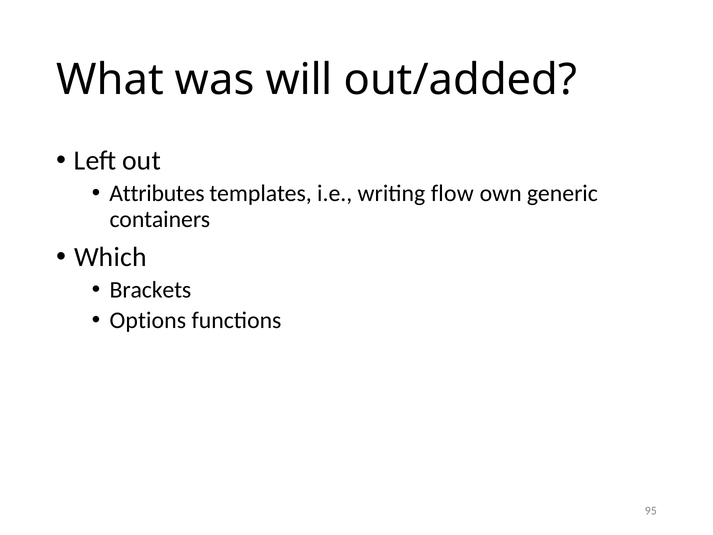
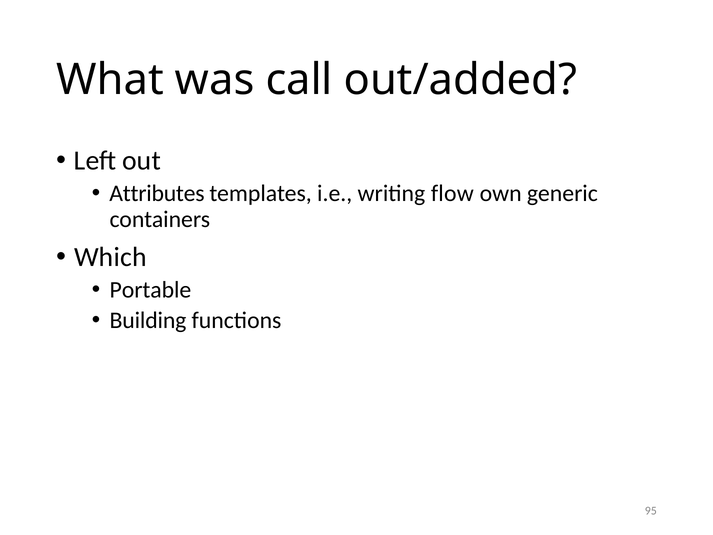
will: will -> call (299, 80)
Brackets: Brackets -> Portable (150, 290)
Options: Options -> Building (148, 320)
